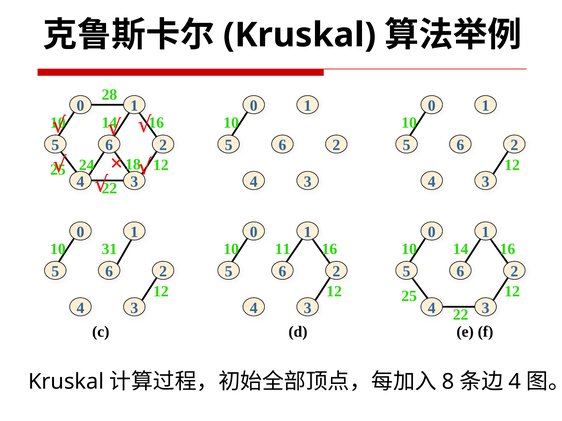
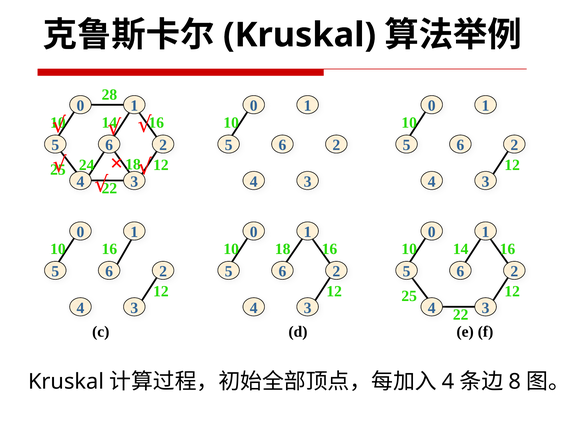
10 31: 31 -> 16 (109, 249)
10 11: 11 -> 18 (283, 249)
8: 8 -> 4 (448, 382)
4: 4 -> 8 (515, 382)
